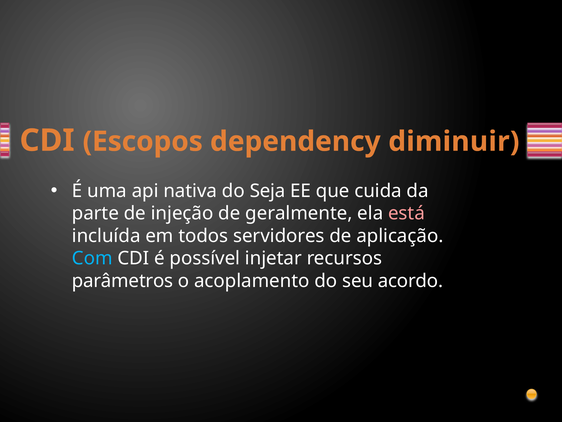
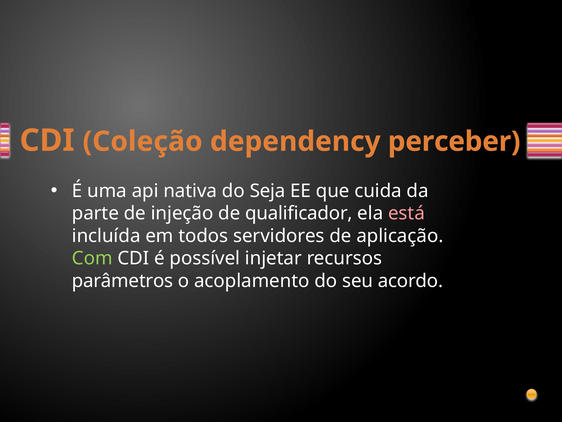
Escopos: Escopos -> Coleção (143, 141)
diminuir: diminuir -> perceber (454, 141)
geralmente: geralmente -> qualificador (299, 213)
Com colour: light blue -> light green (92, 258)
